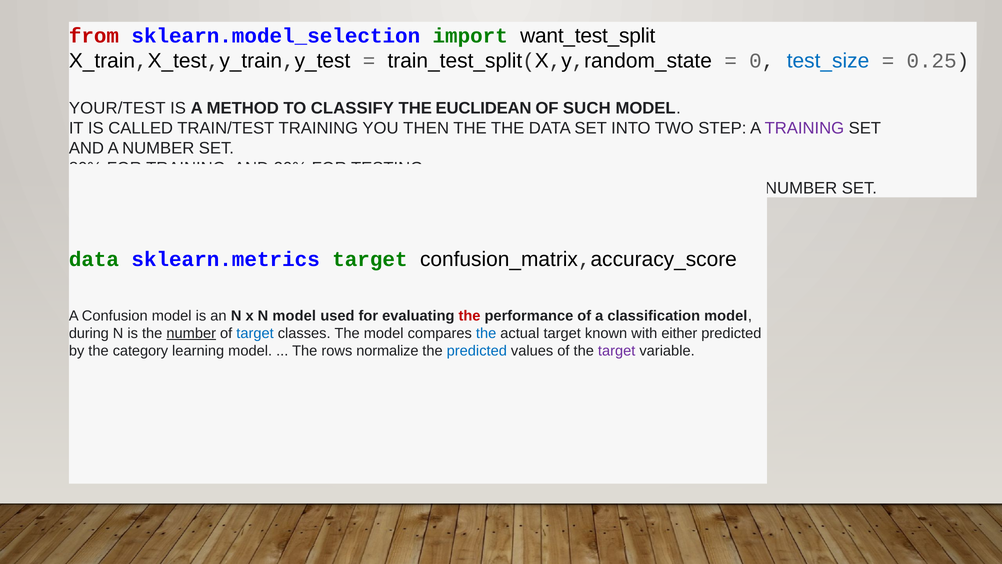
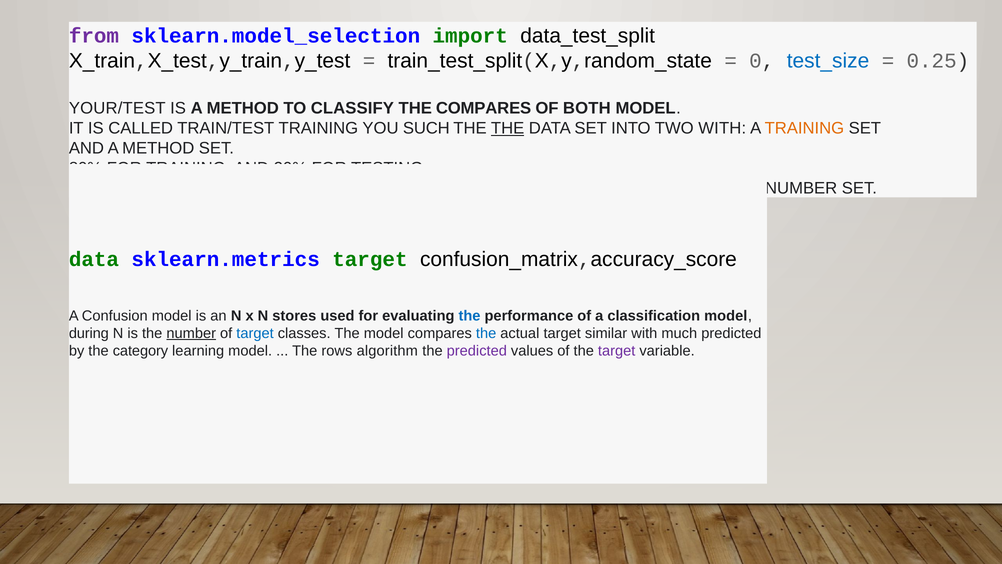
from colour: red -> purple (94, 36)
want_test_split: want_test_split -> data_test_split (588, 36)
THE EUCLIDEAN: EUCLIDEAN -> COMPARES (484, 108)
SUCH: SUCH -> BOTH (587, 108)
THEN: THEN -> SUCH (426, 128)
THE underline: none -> present (508, 128)
TWO STEP: STEP -> WITH (722, 128)
TRAINING colour: purple -> orange (804, 128)
AND A NUMBER: NUMBER -> METHOD (158, 148)
N model: model -> stores (294, 316)
the colour: red -> blue (470, 316)
known: known -> similar (606, 333)
either: either -> much (679, 333)
normalize: normalize -> algorithm (387, 351)
predicted colour: blue -> purple (477, 351)
